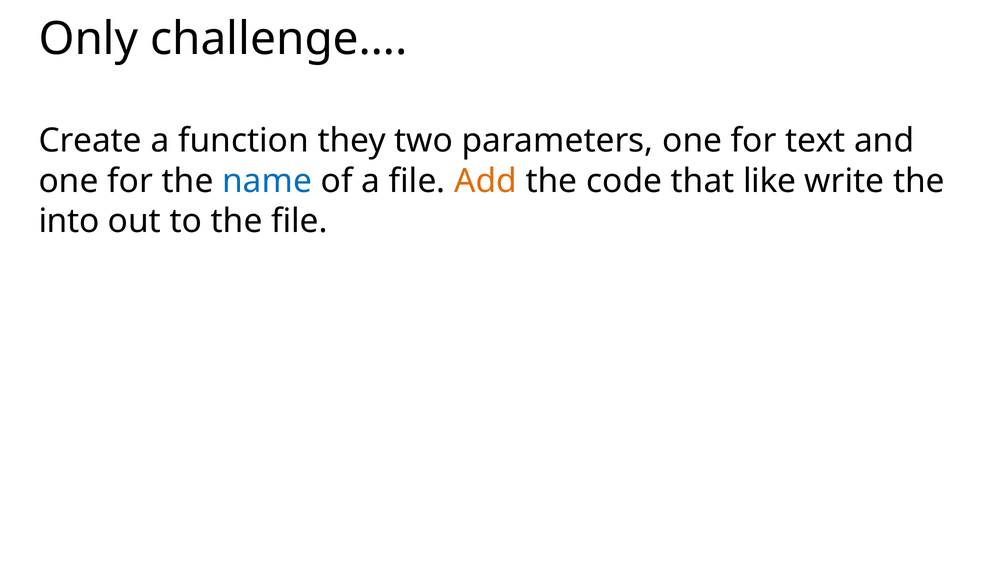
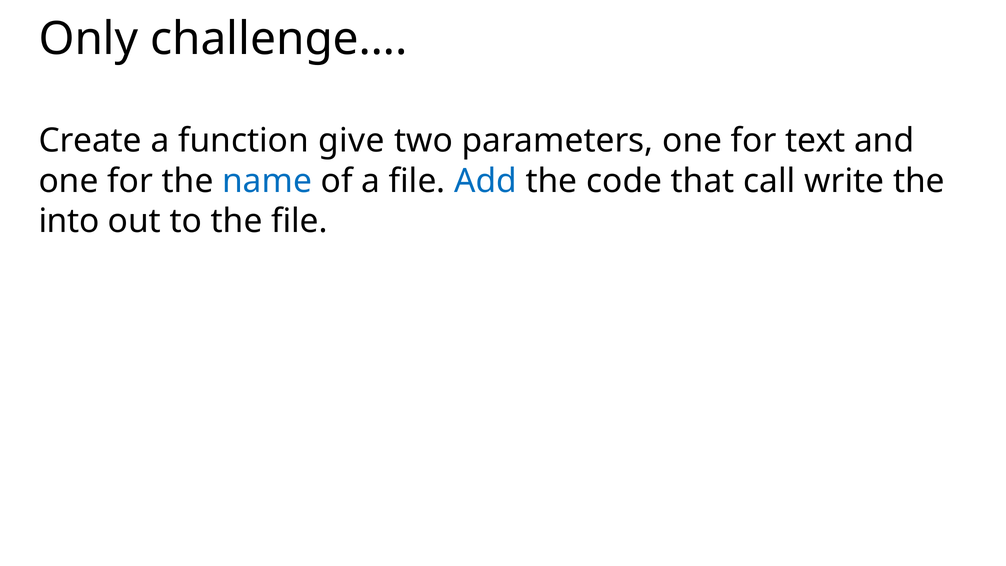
they: they -> give (351, 141)
Add colour: orange -> blue (486, 181)
like: like -> call (769, 181)
